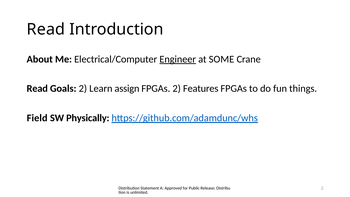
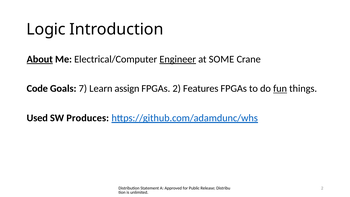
Read: Read -> Logic (46, 29)
About underline: none -> present (40, 59)
Read: Read -> Code (37, 89)
Goals 2: 2 -> 7 (83, 89)
fun underline: none -> present (280, 89)
Field: Field -> Used (37, 118)
Physically: Physically -> Produces (88, 118)
